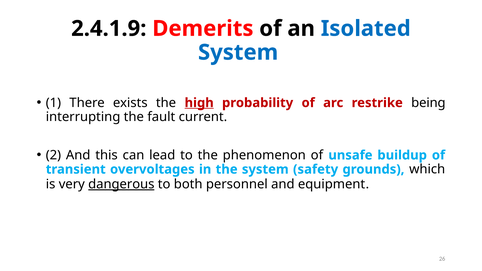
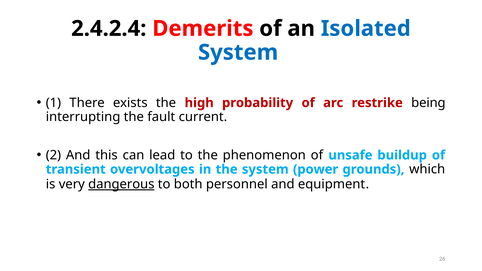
2.4.1.9: 2.4.1.9 -> 2.4.2.4 (109, 29)
high underline: present -> none (199, 103)
safety: safety -> power (316, 169)
